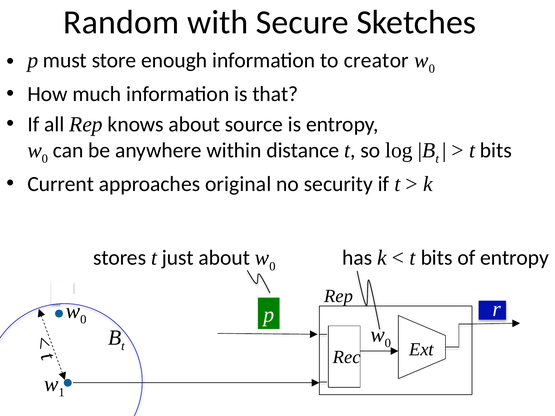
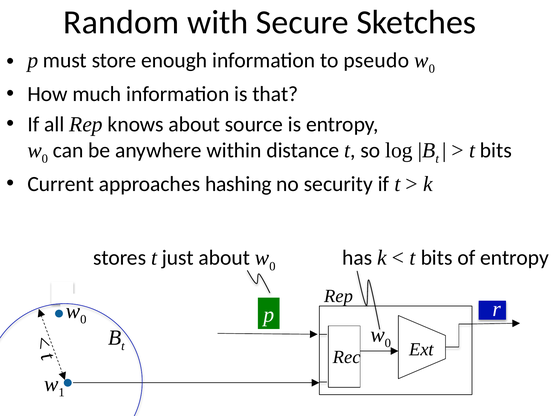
creator: creator -> pseudo (376, 60)
original: original -> hashing (238, 184)
